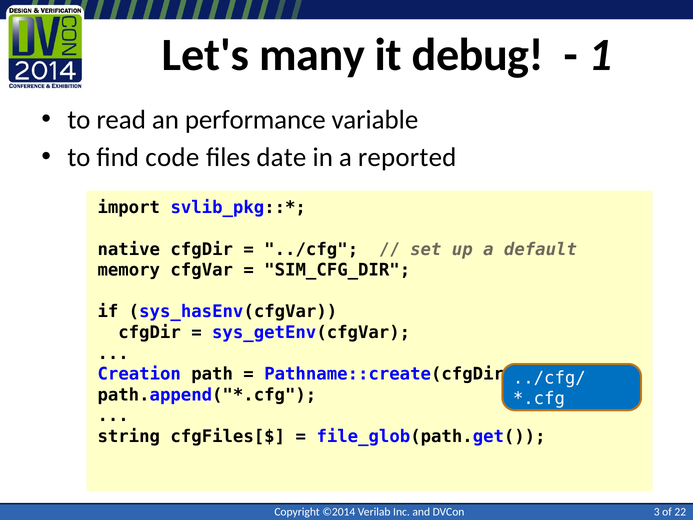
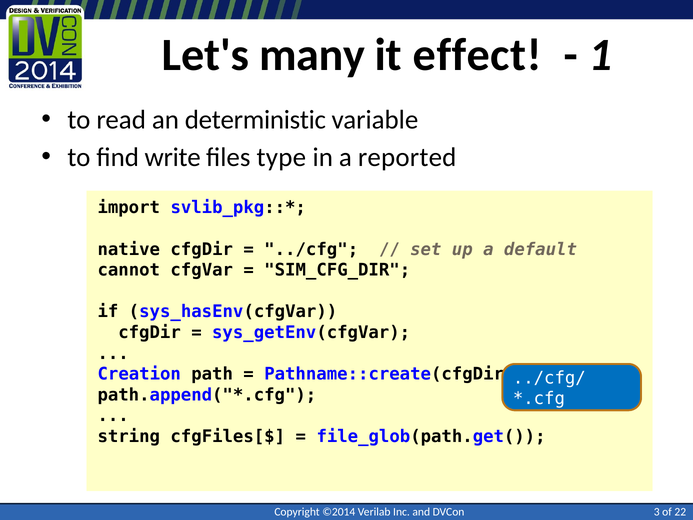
debug: debug -> effect (477, 55)
performance: performance -> deterministic (255, 120)
code: code -> write (173, 157)
date: date -> type (281, 157)
memory: memory -> cannot (129, 270)
